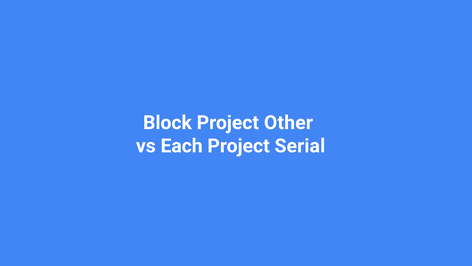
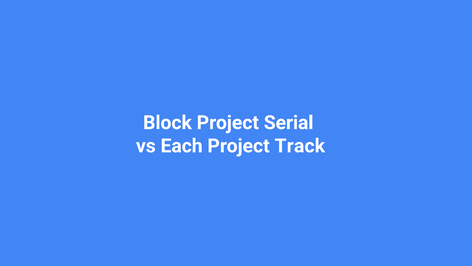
Other: Other -> Serial (289, 122)
Serial: Serial -> Track (300, 146)
